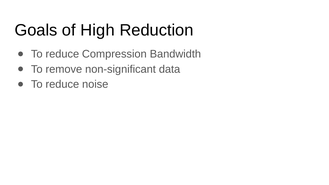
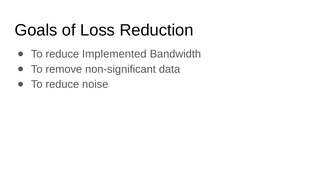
High: High -> Loss (98, 30)
Compression: Compression -> Implemented (114, 54)
